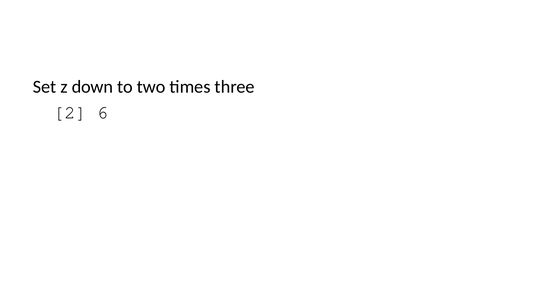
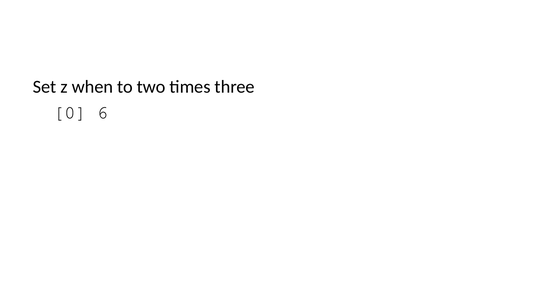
down: down -> when (92, 87)
2: 2 -> 0 (70, 112)
